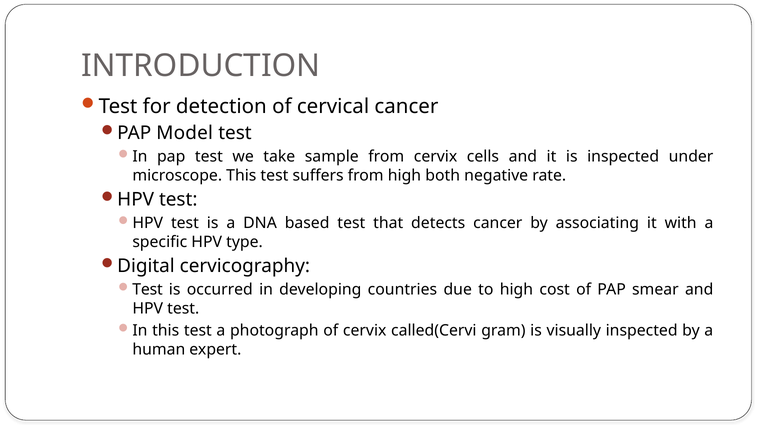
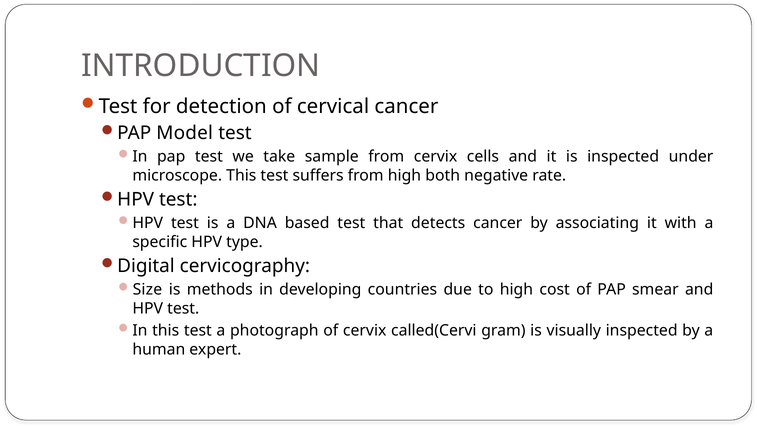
Test: Test -> Size (147, 289)
occurred: occurred -> methods (220, 289)
